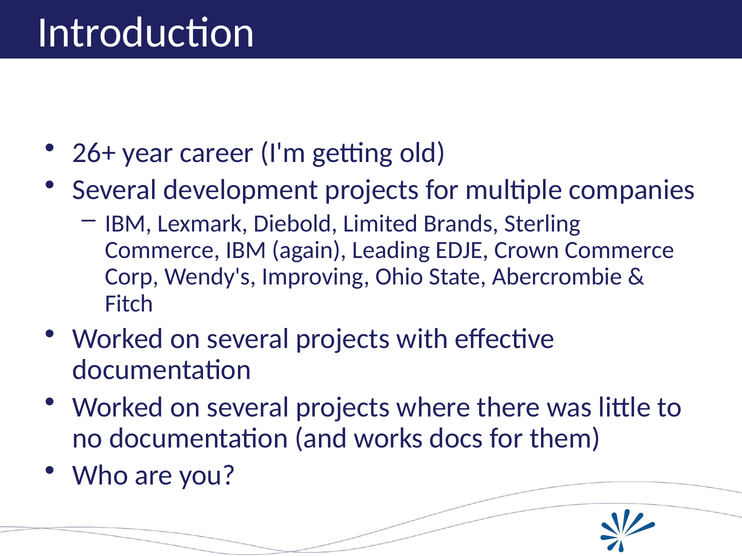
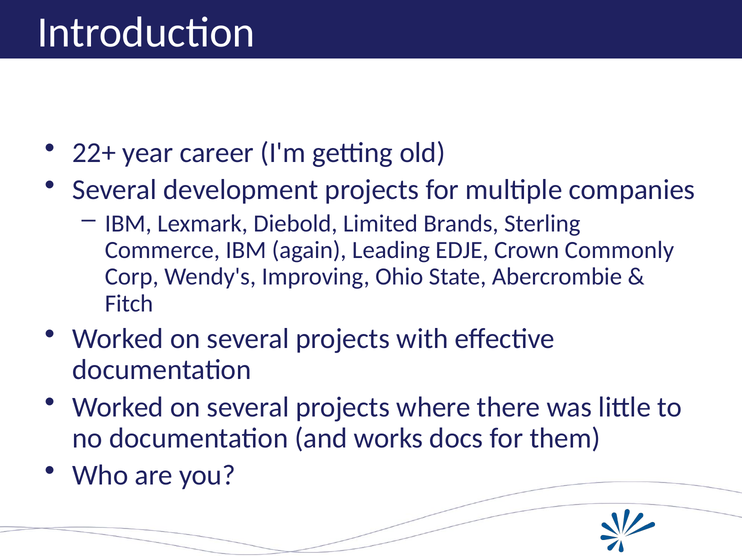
26+: 26+ -> 22+ (94, 153)
Crown Commerce: Commerce -> Commonly (619, 250)
